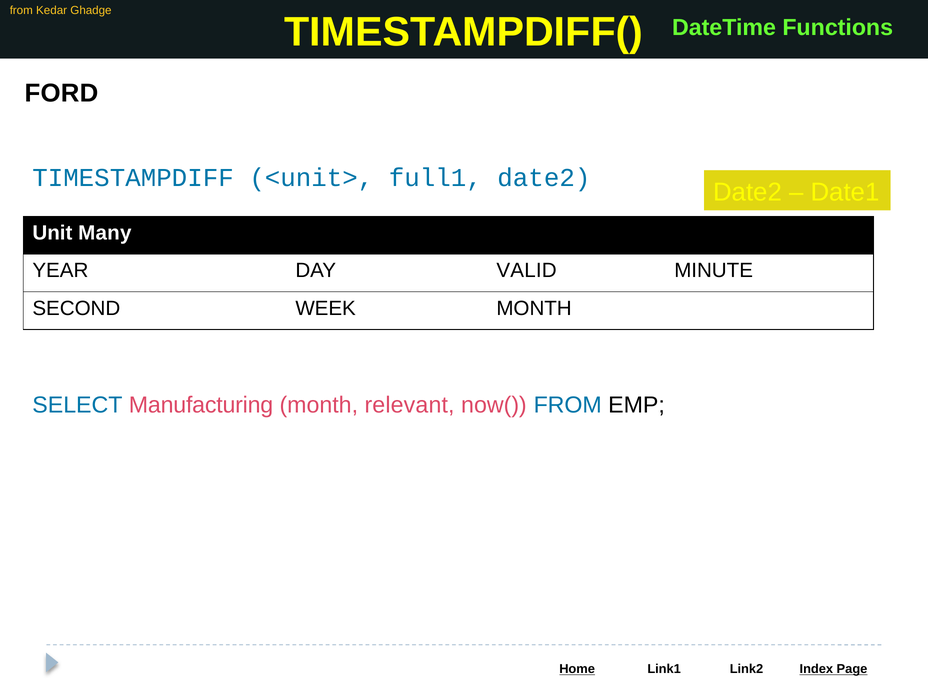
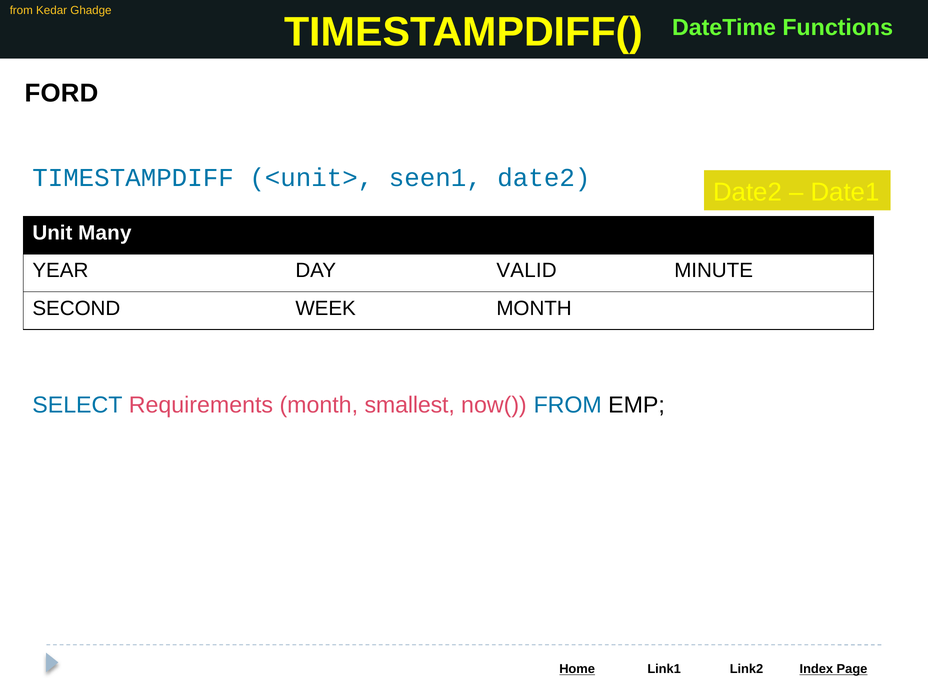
full1: full1 -> seen1 (435, 178)
Manufacturing: Manufacturing -> Requirements (201, 405)
relevant: relevant -> smallest (410, 405)
